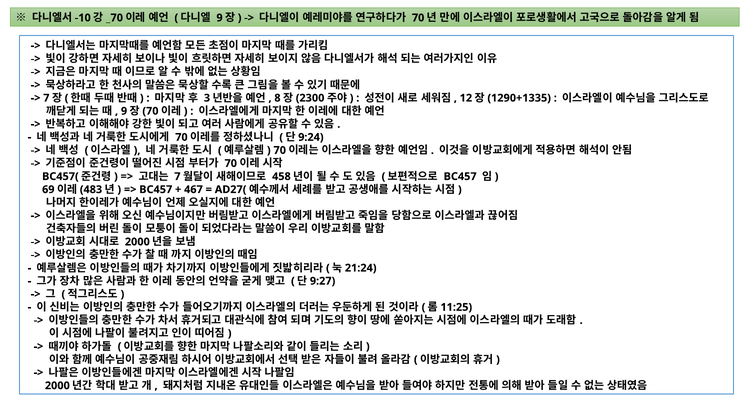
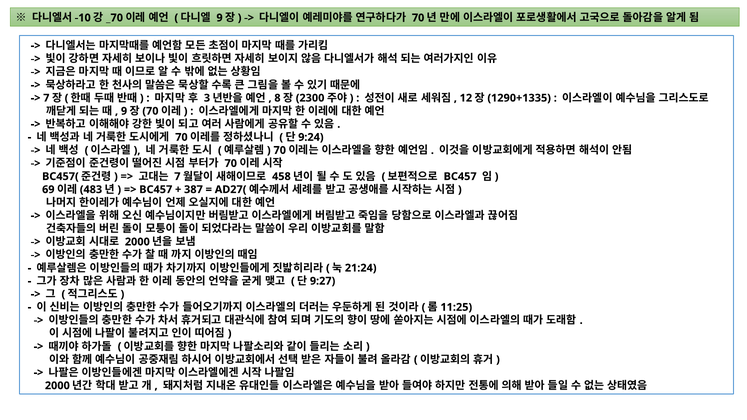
467: 467 -> 387 (193, 190)
